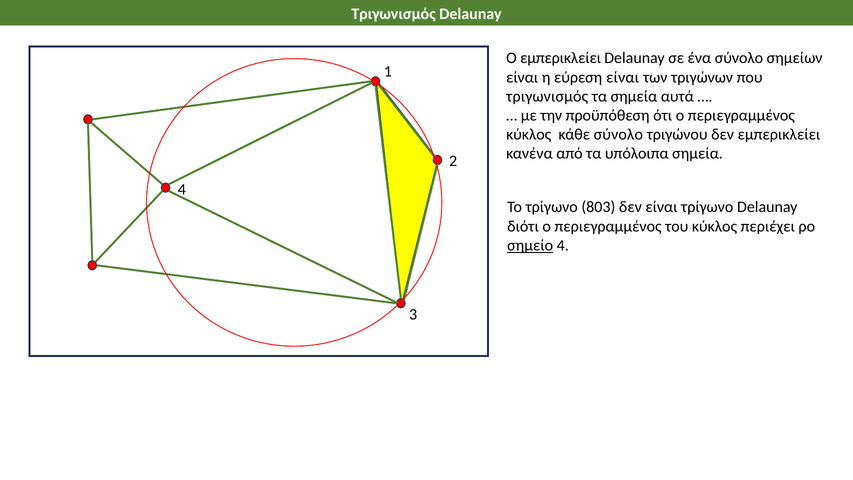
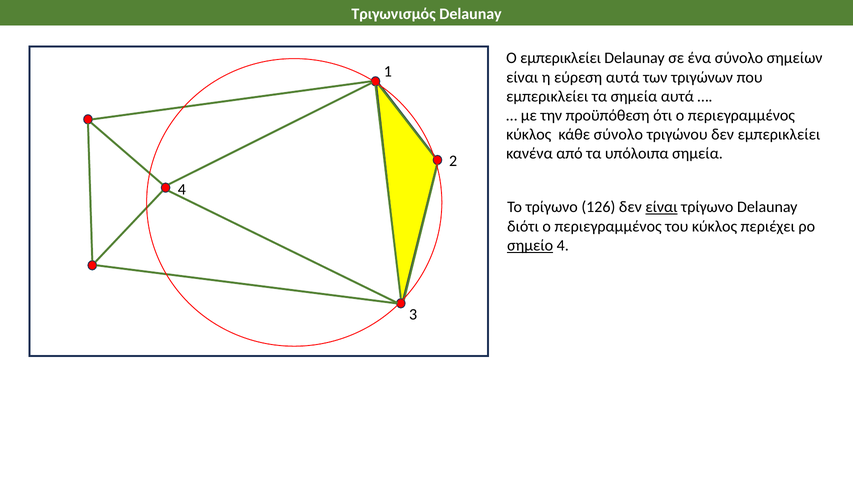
εύρεση είναι: είναι -> αυτά (623, 77)
τριγωνισμός: τριγωνισμός -> εμπερικλείει (547, 97)
803: 803 -> 126 (598, 207)
είναι underline: none -> present (661, 207)
